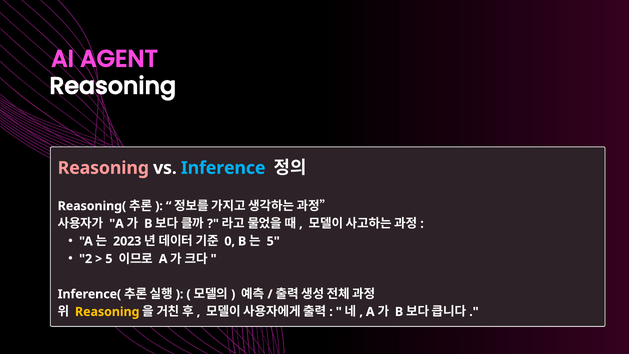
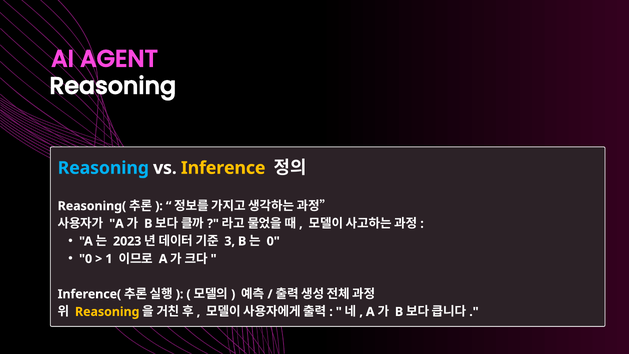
Reasoning colour: pink -> light blue (103, 168)
Inference colour: light blue -> yellow (223, 168)
0: 0 -> 3 (230, 241)
5: 5 -> 0 (273, 241)
2: 2 -> 0 (86, 259)
5: 5 -> 1 (109, 259)
